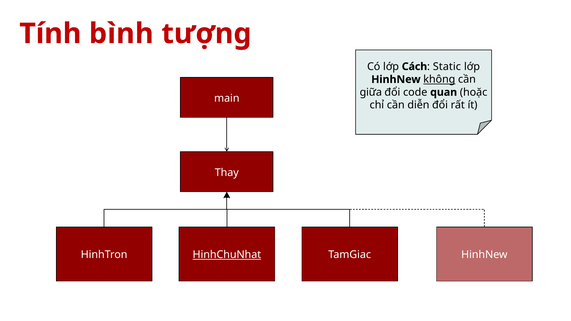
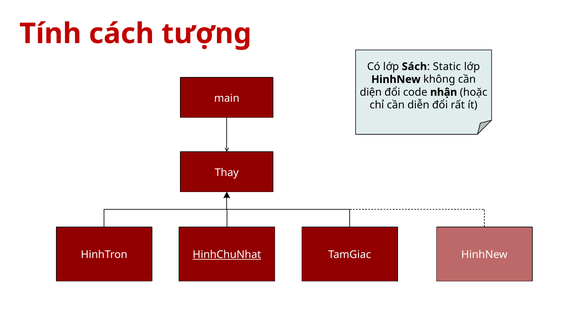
bình: bình -> cách (121, 34)
Cách: Cách -> Sách (414, 67)
không underline: present -> none (439, 79)
giữa: giữa -> diện (371, 92)
quan: quan -> nhận (444, 92)
